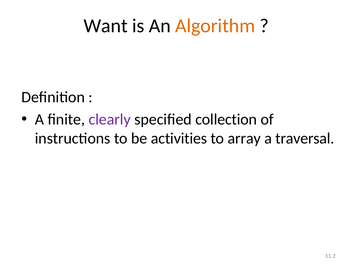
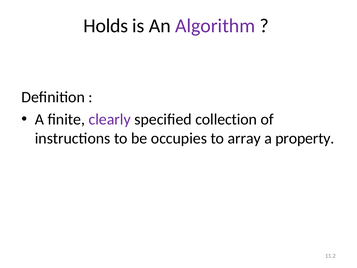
Want: Want -> Holds (106, 26)
Algorithm colour: orange -> purple (215, 26)
activities: activities -> occupies (179, 138)
traversal: traversal -> property (305, 138)
